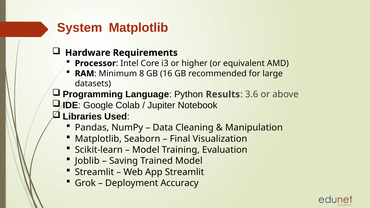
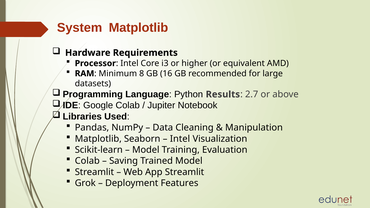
3.6: 3.6 -> 2.7 (252, 94)
Final: Final -> Intel (180, 139)
Joblib: Joblib -> Colab (87, 161)
Accuracy: Accuracy -> Features (180, 183)
